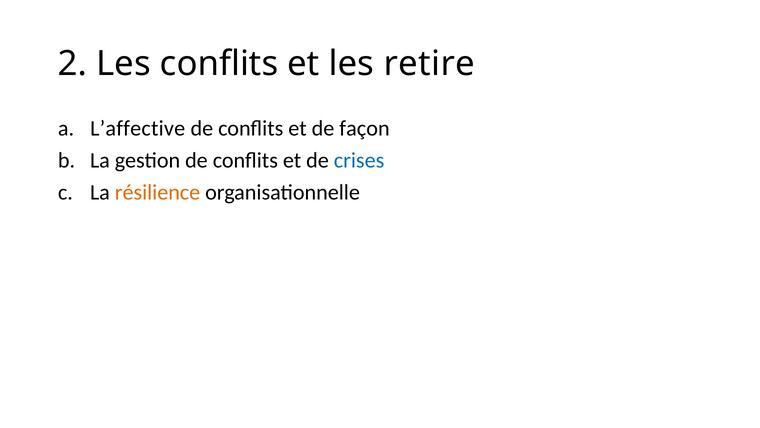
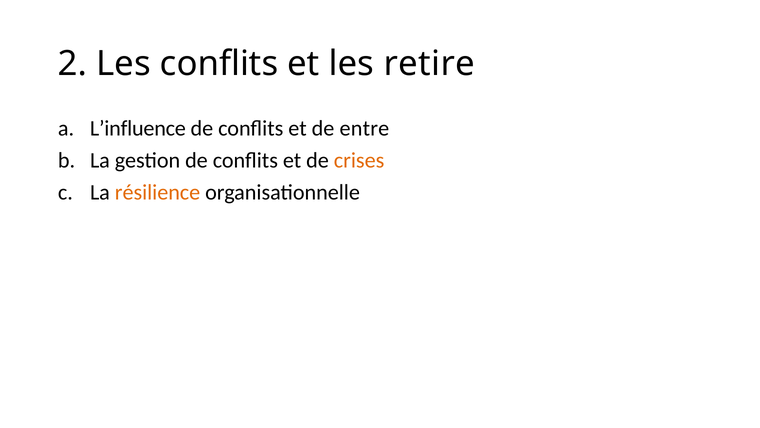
L’affective: L’affective -> L’influence (138, 128)
façon: façon -> entre (364, 128)
crises colour: blue -> orange (359, 160)
